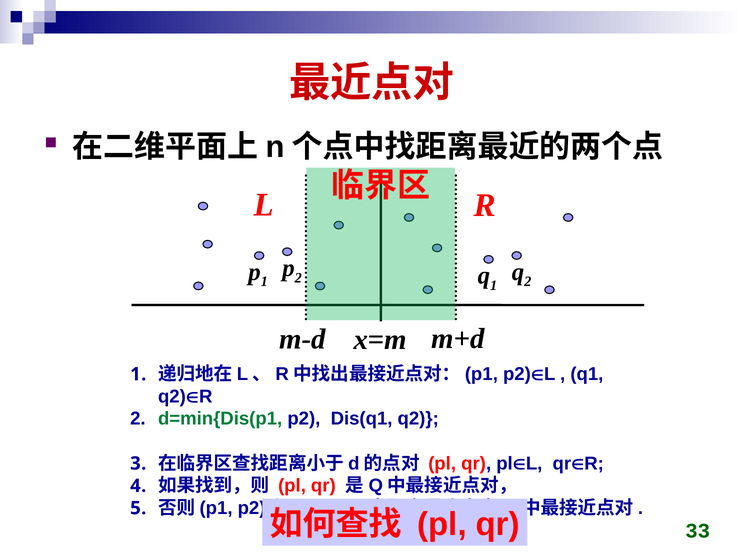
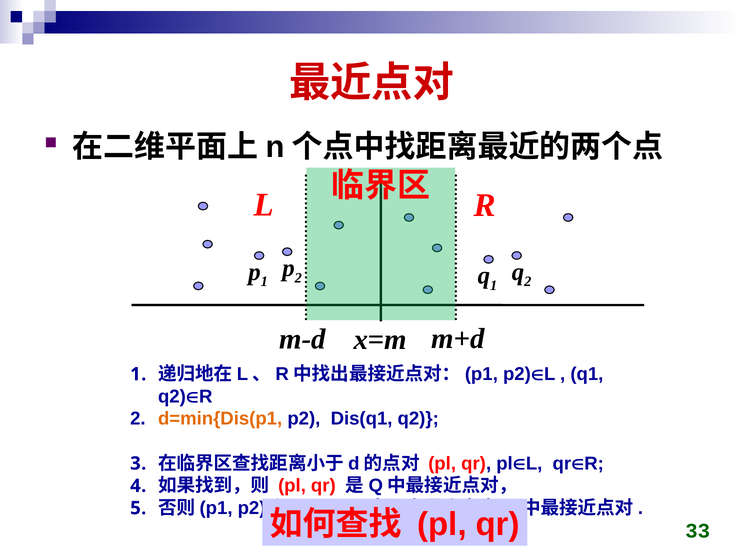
d=min{Dis(p1 colour: green -> orange (220, 418)
